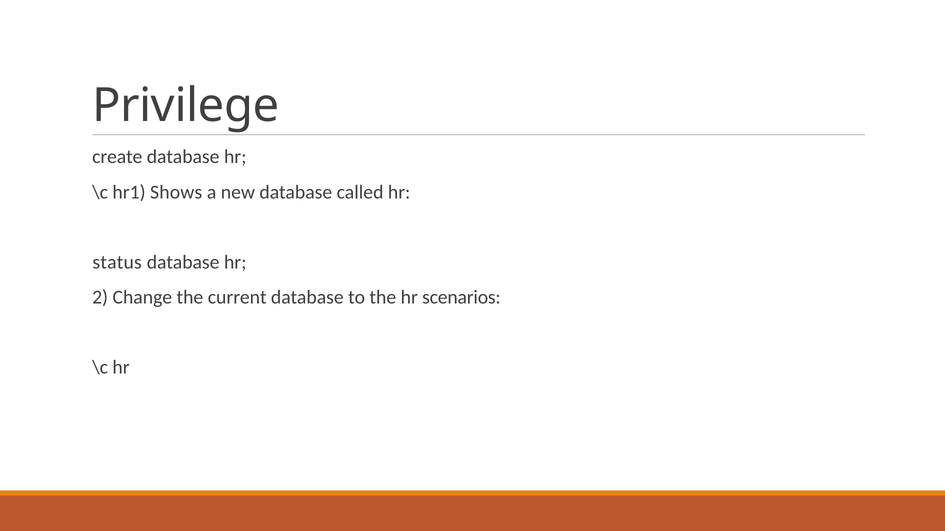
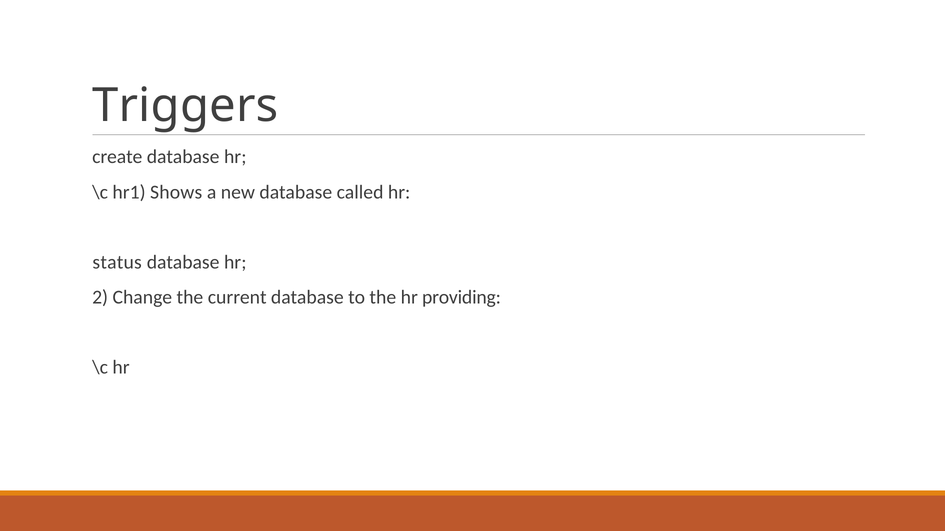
Privilege: Privilege -> Triggers (185, 106)
scenarios: scenarios -> providing (461, 297)
